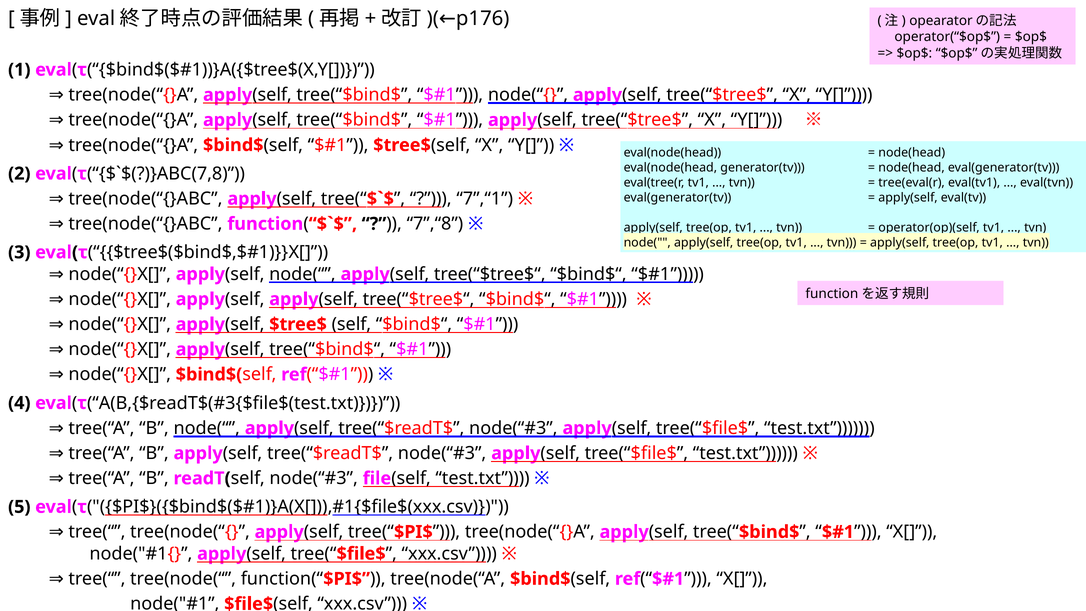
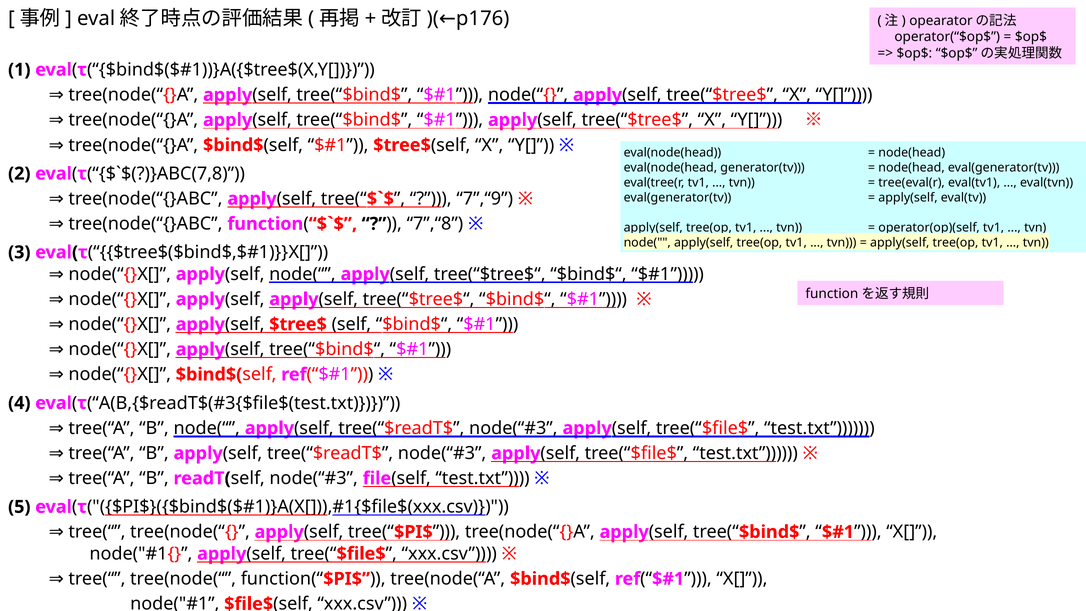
7”,“1: 7”,“1 -> 7”,“9 (485, 199)
